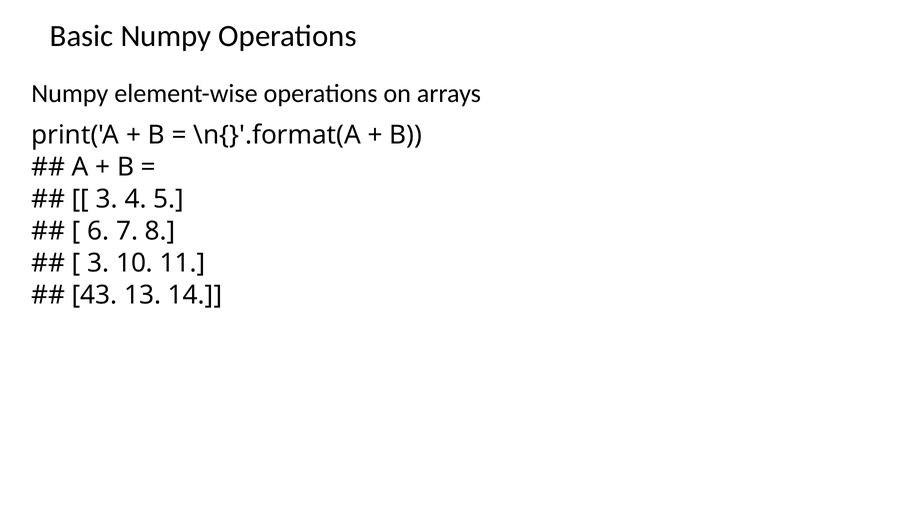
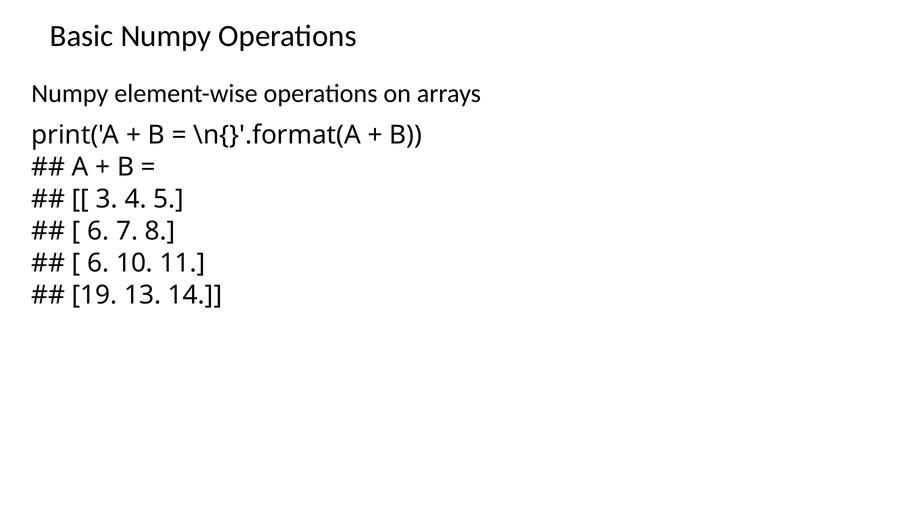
3: 3 -> 6 (98, 263)
43: 43 -> 19 (95, 295)
